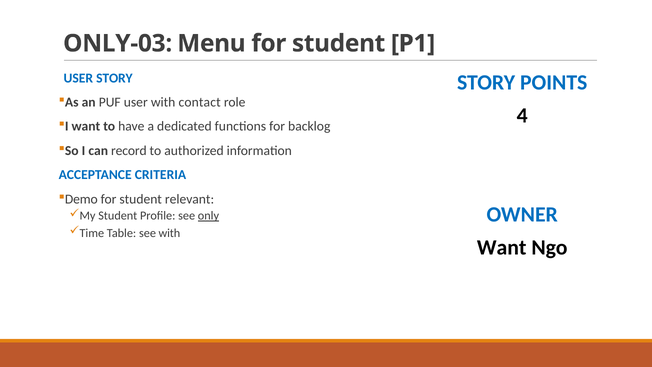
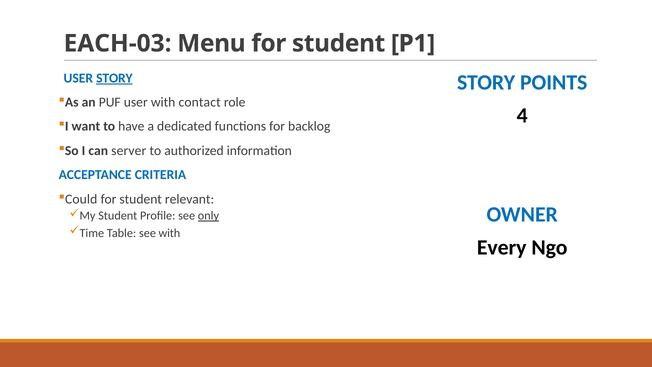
ONLY-03: ONLY-03 -> EACH-03 (118, 43)
STORY underline: none -> present (114, 78)
record: record -> server (129, 151)
Demo: Demo -> Could (81, 199)
Want: Want -> Every (502, 247)
